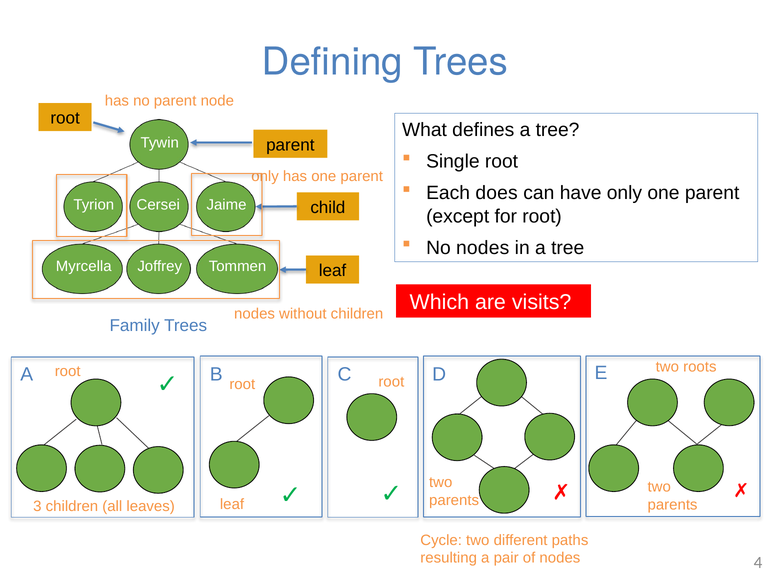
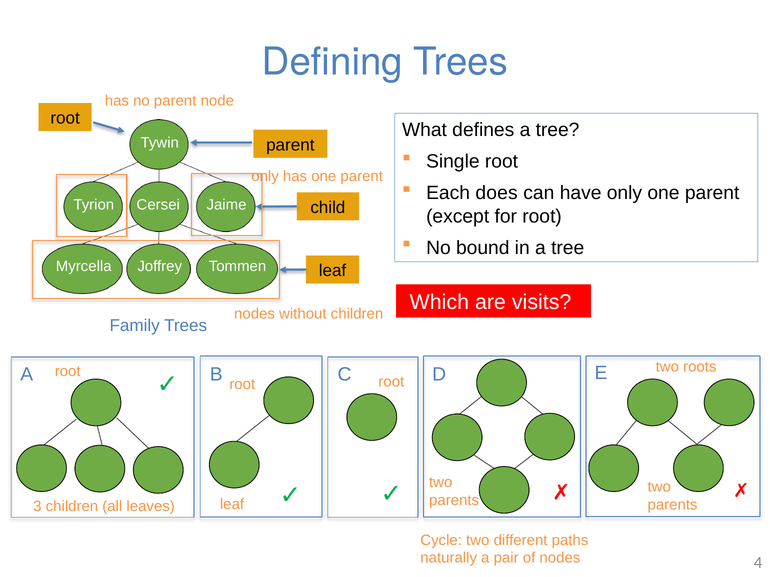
No nodes: nodes -> bound (483, 248)
resulting: resulting -> naturally (449, 559)
